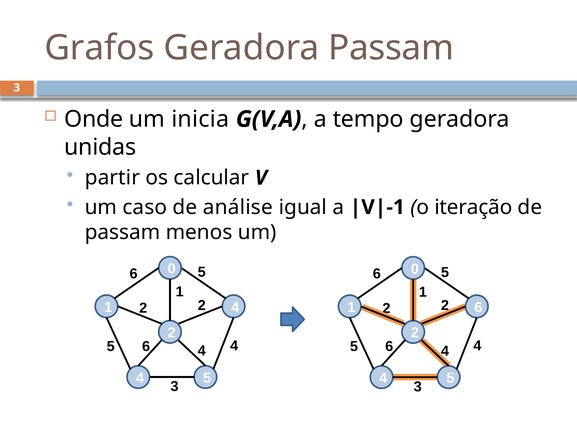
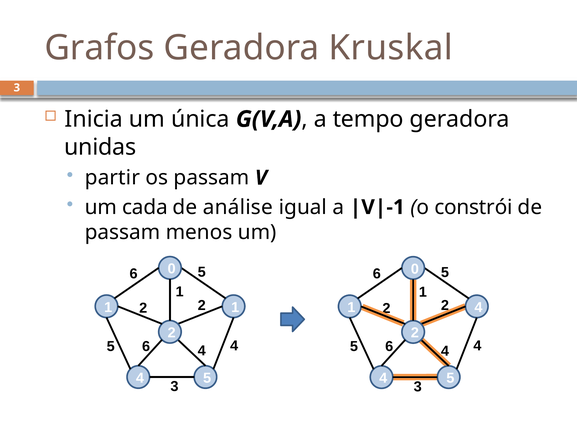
Geradora Passam: Passam -> Kruskal (391, 48)
Onde: Onde -> Inicia (94, 119)
inicia: inicia -> única (200, 119)
os calcular: calcular -> passam (211, 178)
caso: caso -> cada (145, 208)
iteração: iteração -> constrói (473, 208)
1 4: 4 -> 1 (235, 308)
1 6: 6 -> 4 (478, 308)
